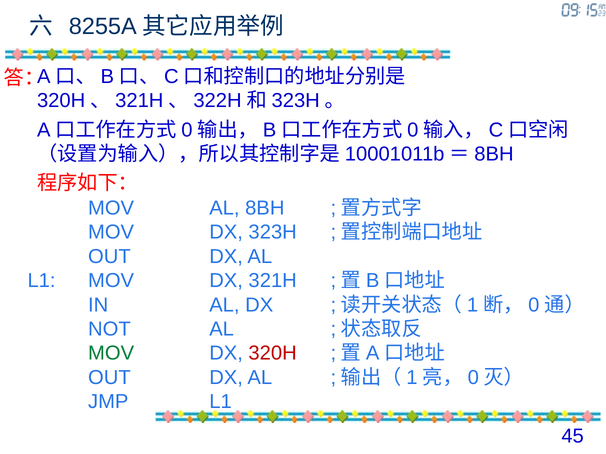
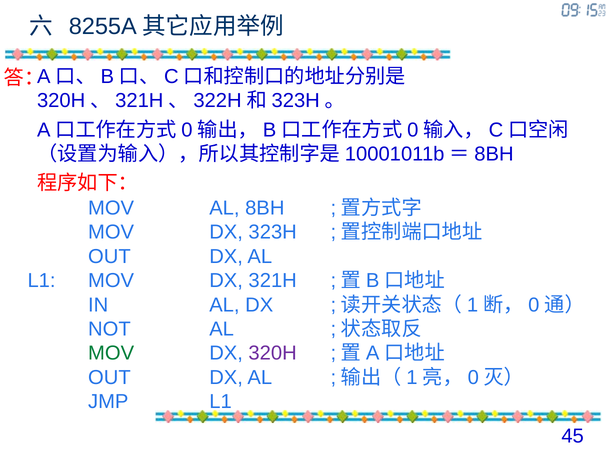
320H colour: red -> purple (273, 354)
